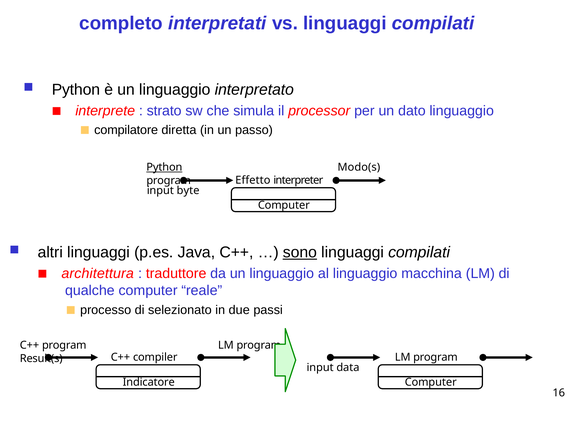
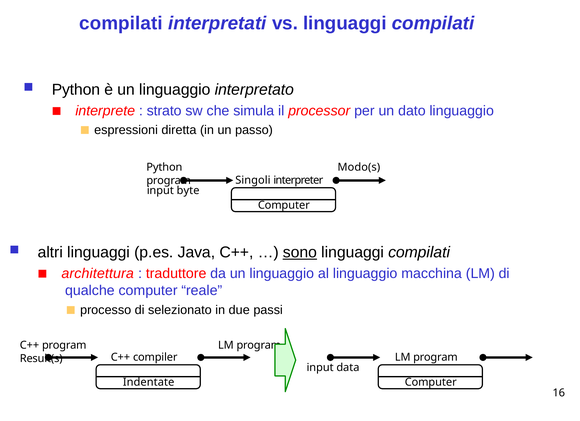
completo: completo -> compilati (121, 23)
compilatore: compilatore -> espressioni (126, 130)
Python underline: present -> none (164, 167)
Effetto: Effetto -> Singoli (253, 180)
Indicatore: Indicatore -> Indentate (149, 382)
